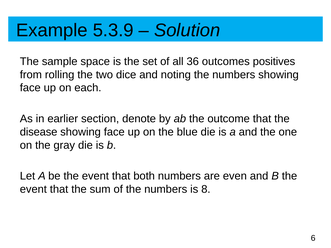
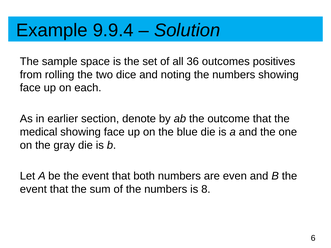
5.3.9: 5.3.9 -> 9.9.4 (113, 30)
disease: disease -> medical (39, 132)
